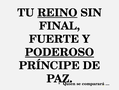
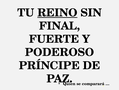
PODEROSO underline: present -> none (59, 52)
